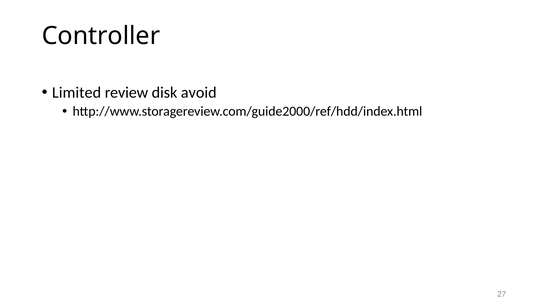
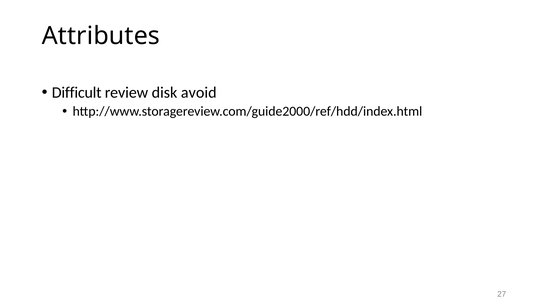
Controller: Controller -> Attributes (101, 36)
Limited: Limited -> Difficult (77, 93)
